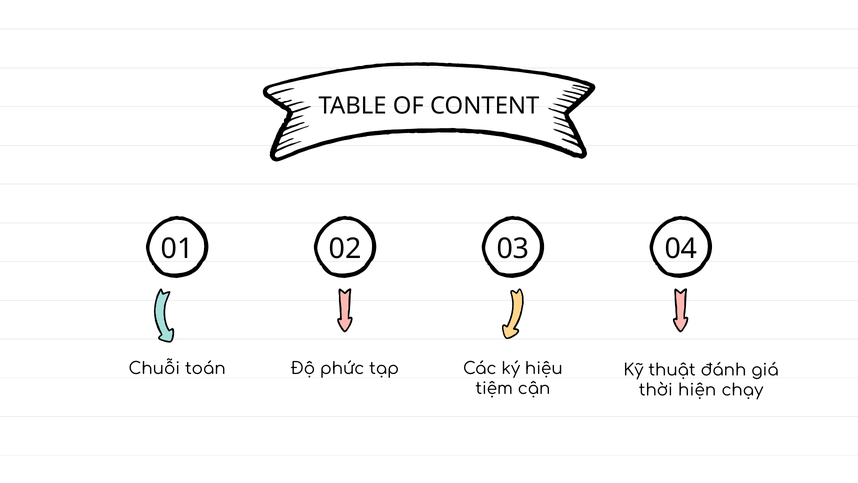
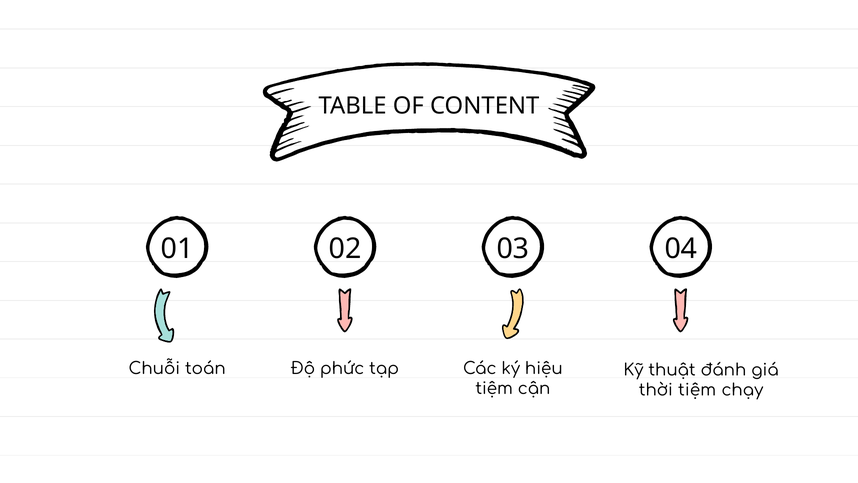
thời hiện: hiện -> tiệm (697, 390)
